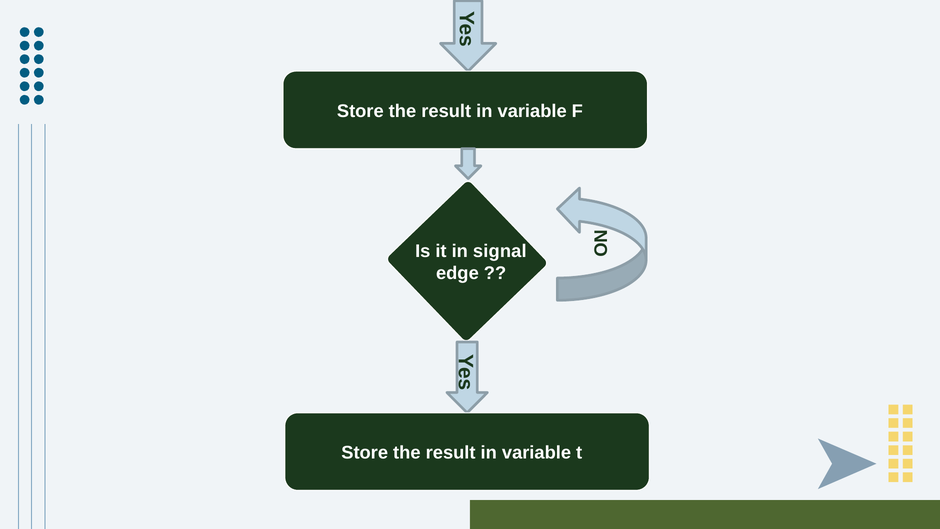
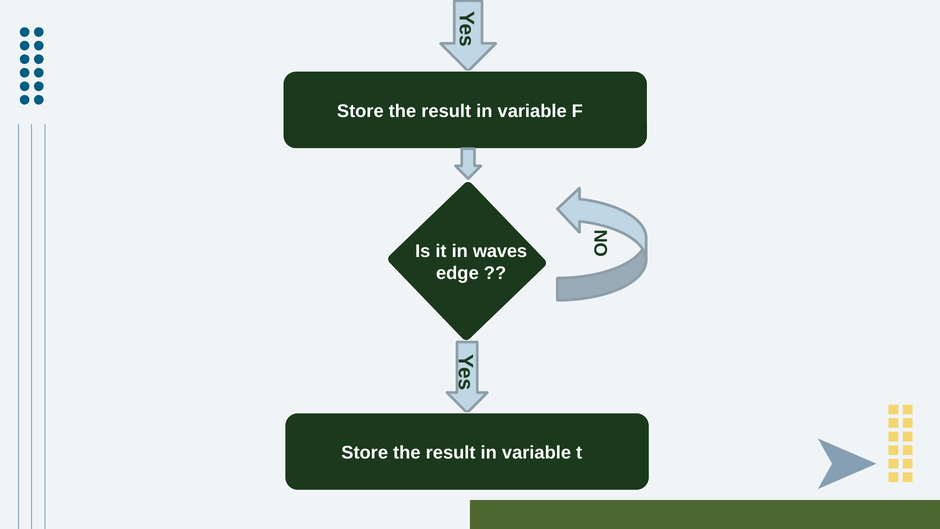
signal: signal -> waves (500, 251)
